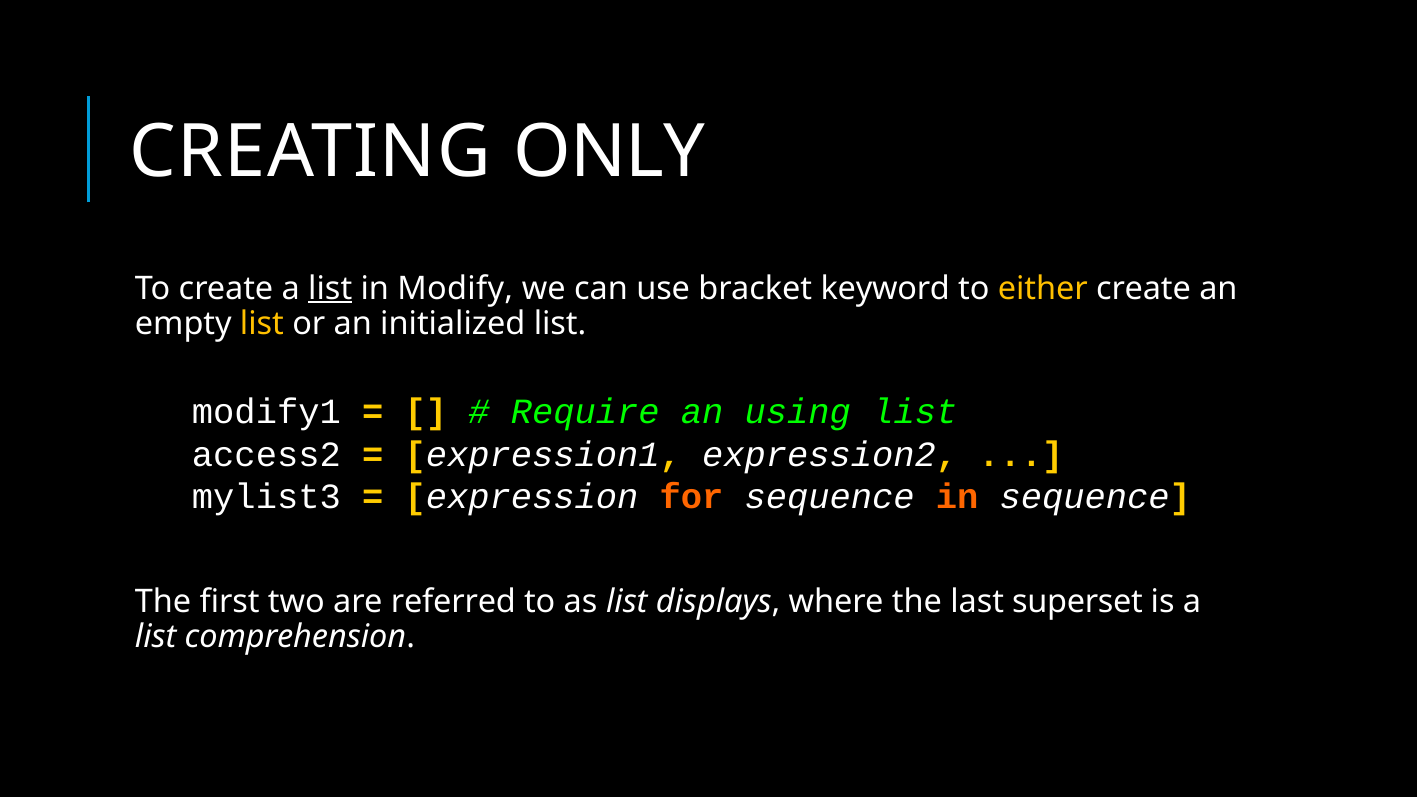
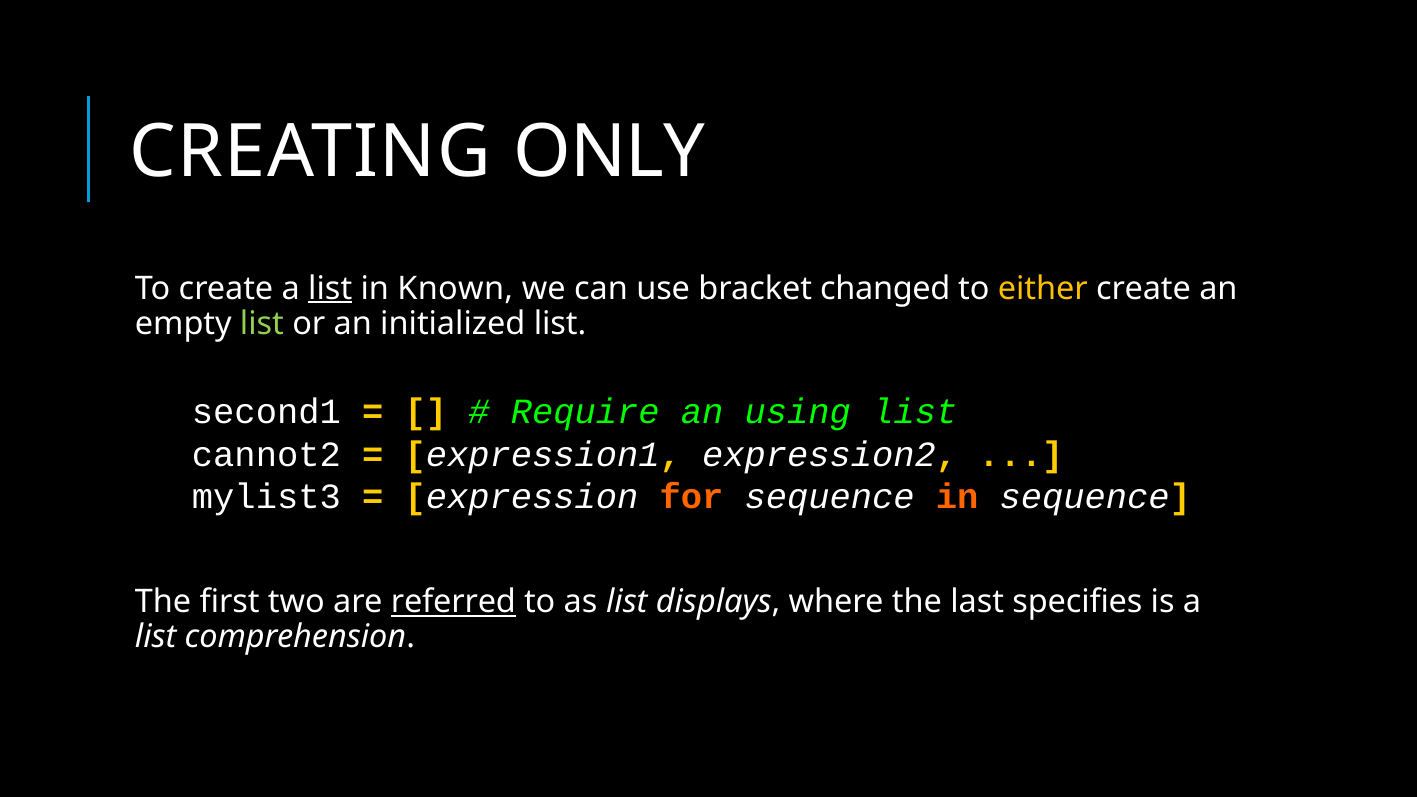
Modify: Modify -> Known (455, 288)
keyword: keyword -> changed (885, 288)
list colour: yellow -> light green (262, 323)
modify1: modify1 -> second1 (266, 412)
access2: access2 -> cannot2 (266, 455)
referred underline: none -> present (453, 602)
superset: superset -> specifies (1077, 602)
